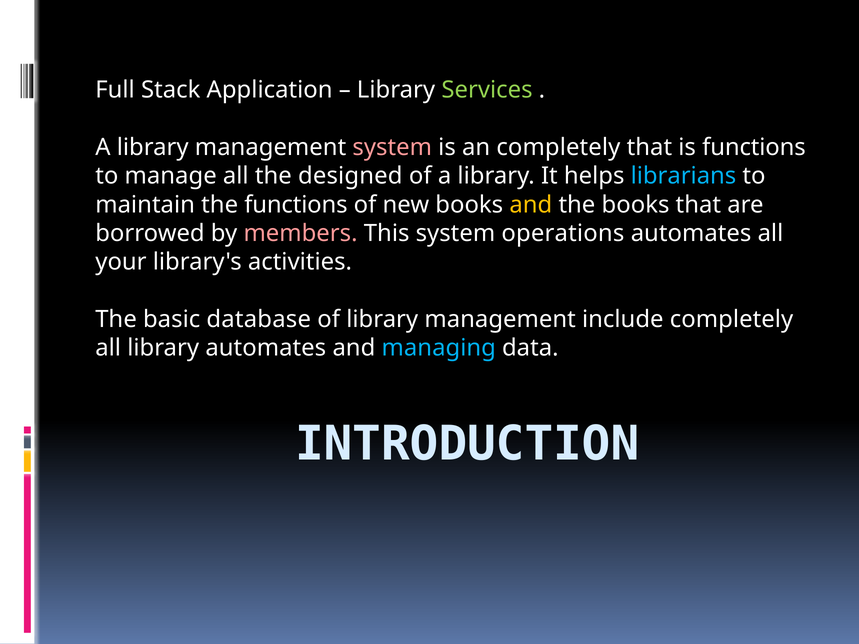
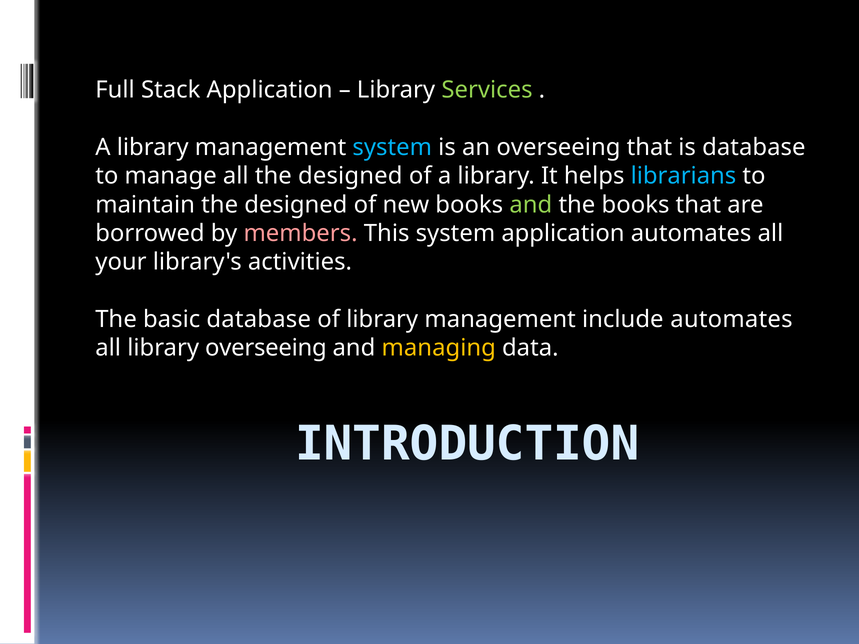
system colour: pink -> light blue (392, 147)
an completely: completely -> overseeing (558, 147)
is functions: functions -> database (754, 147)
maintain the functions: functions -> designed (296, 205)
and colour: yellow -> light green (531, 205)
system operations: operations -> application (563, 233)
include completely: completely -> automates (731, 319)
library automates: automates -> overseeing (266, 348)
managing colour: light blue -> yellow (439, 348)
